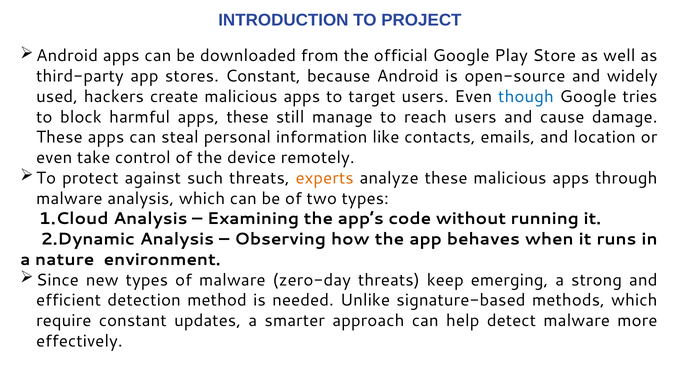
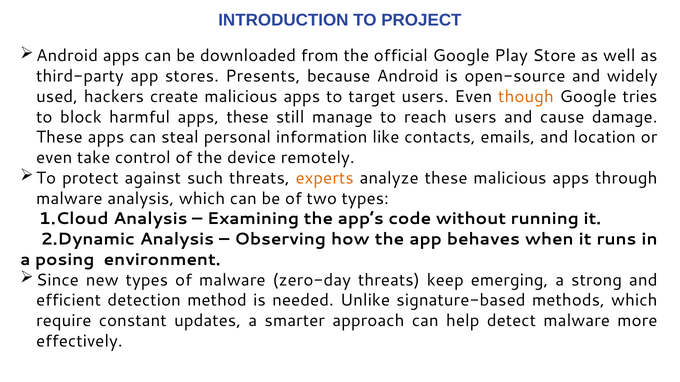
stores Constant: Constant -> Presents (263, 76)
though colour: blue -> orange (526, 97)
nature: nature -> posing (65, 260)
